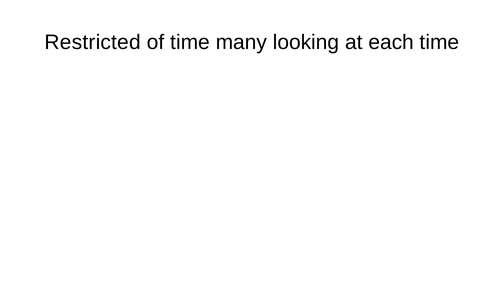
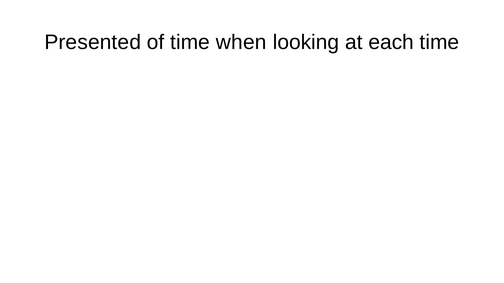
Restricted: Restricted -> Presented (93, 42)
many: many -> when (241, 42)
